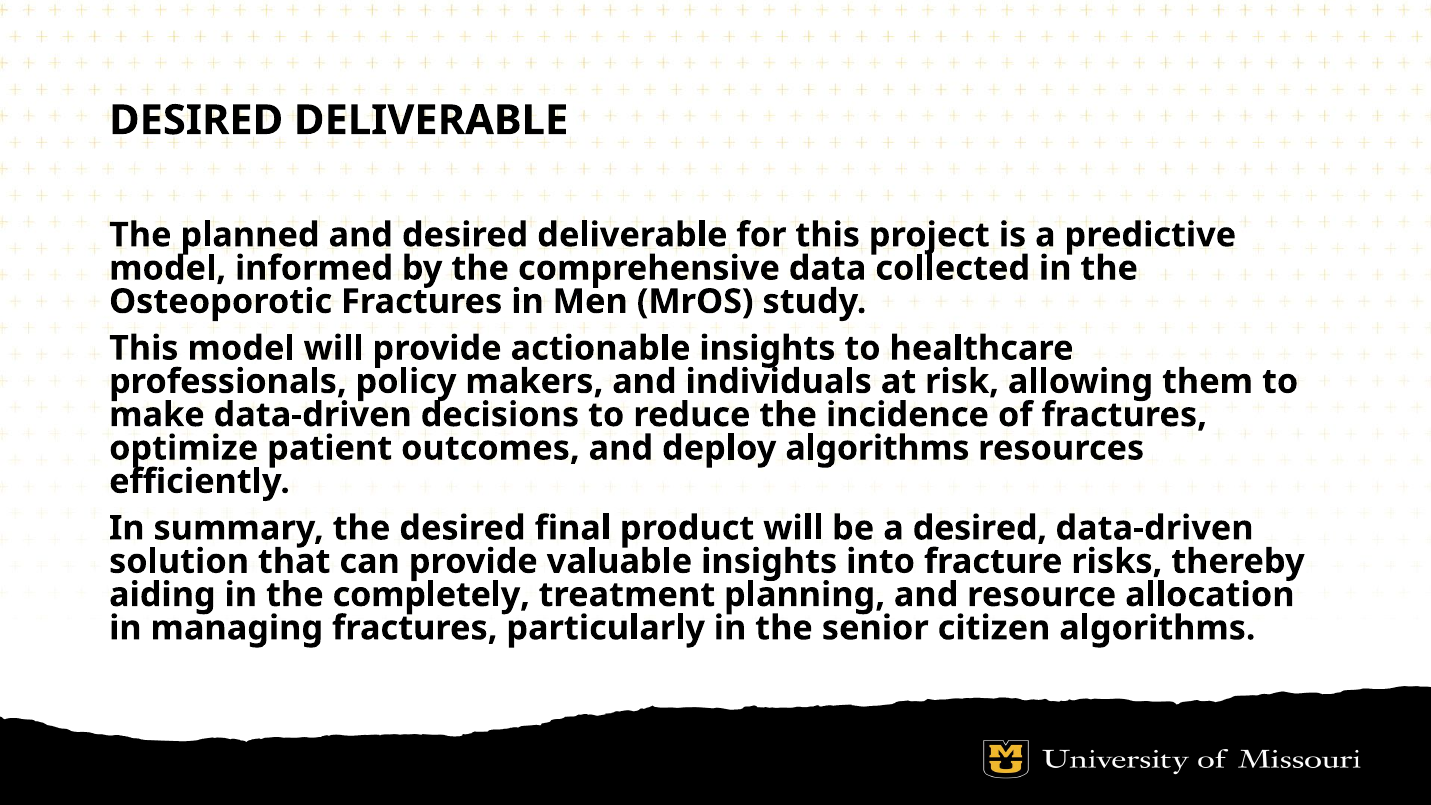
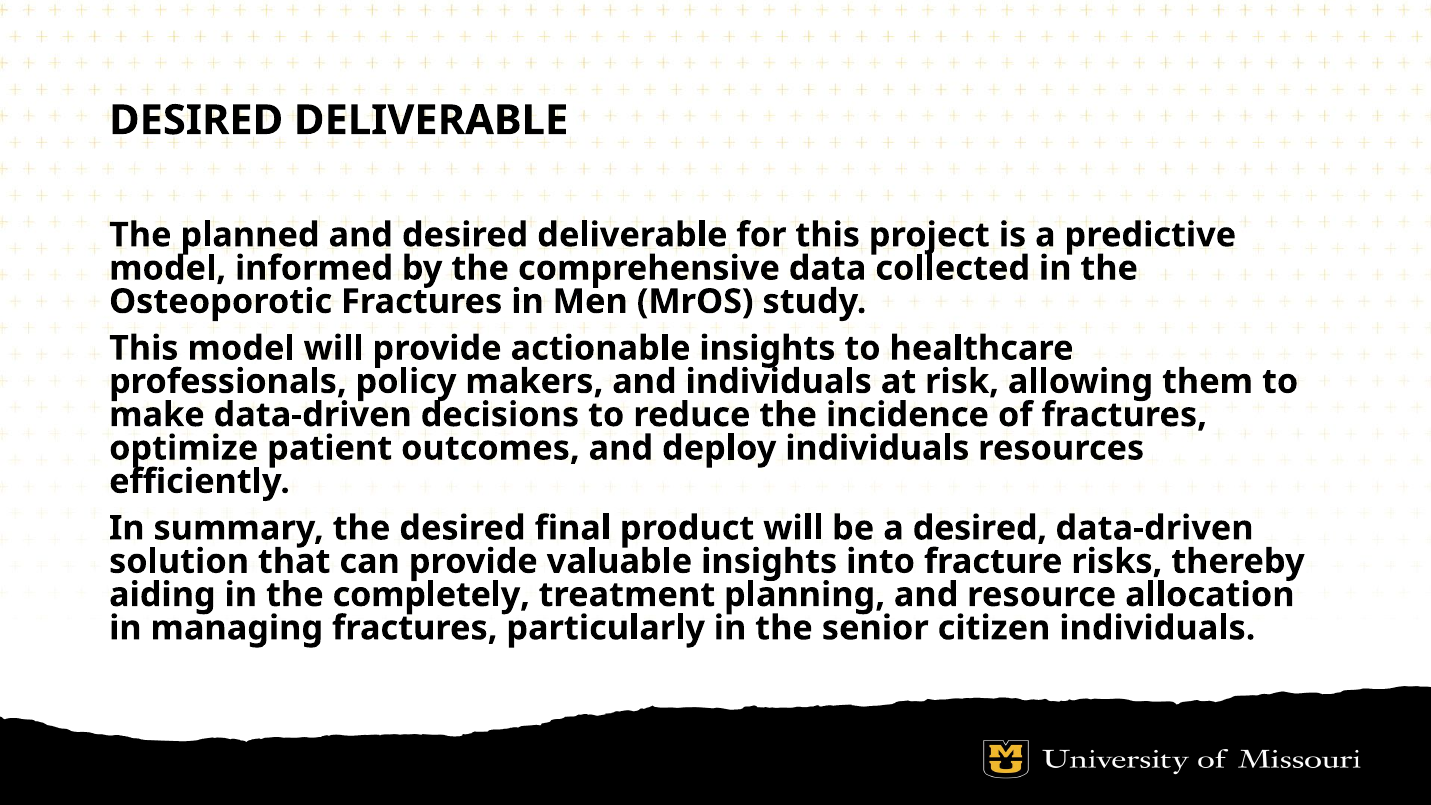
deploy algorithms: algorithms -> individuals (877, 448)
citizen algorithms: algorithms -> individuals (1157, 628)
